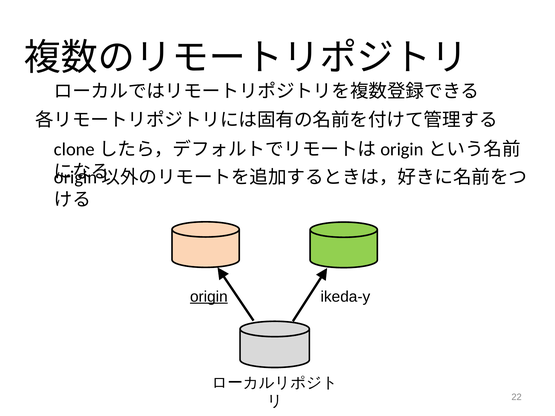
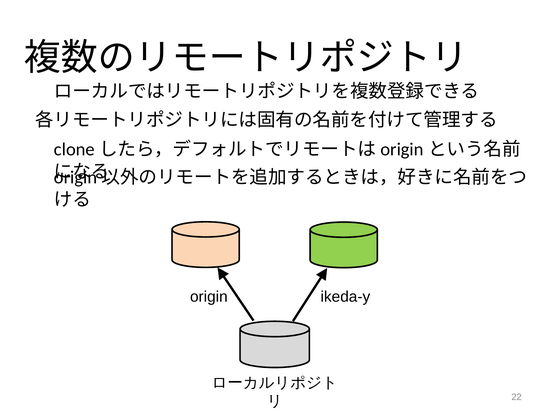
origin underline: present -> none (209, 297)
